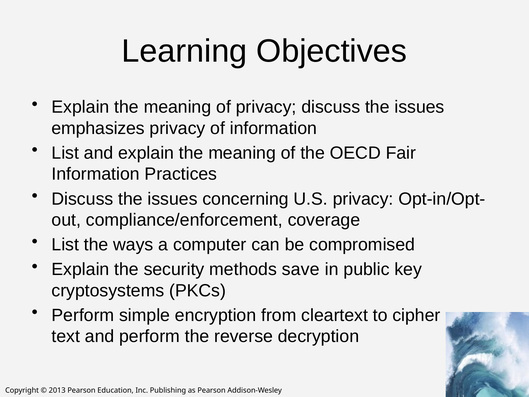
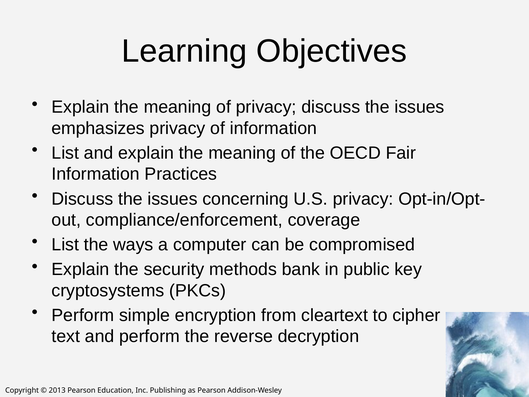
save: save -> bank (301, 269)
